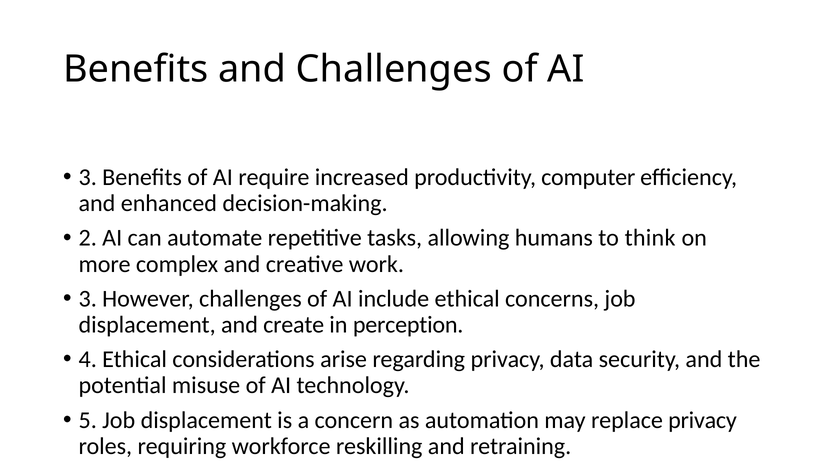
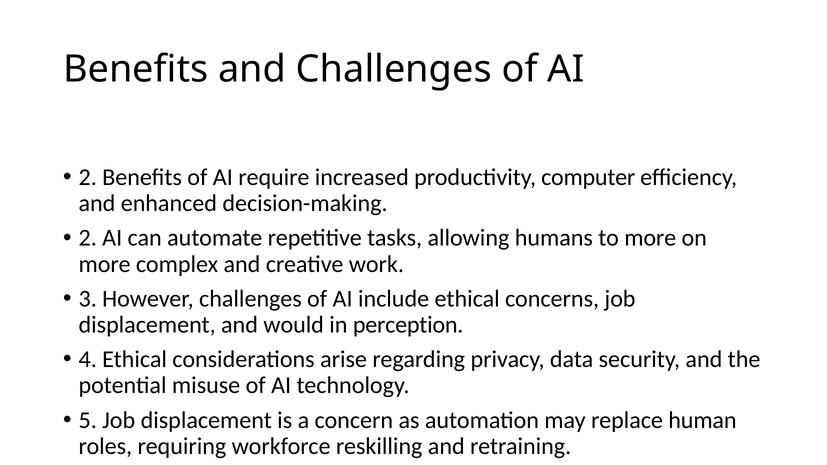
3: 3 -> 2 (88, 177)
to think: think -> more (650, 238)
create: create -> would (294, 325)
replace privacy: privacy -> human (702, 420)
